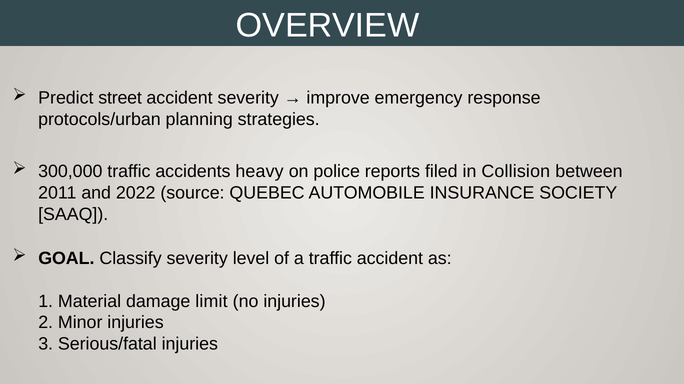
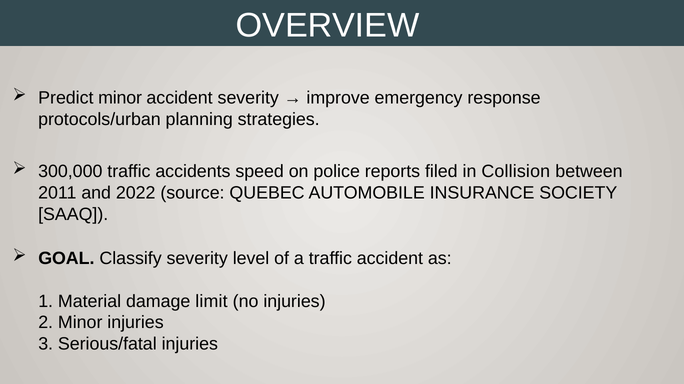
Predict street: street -> minor (120, 98)
heavy: heavy -> speed (260, 172)
